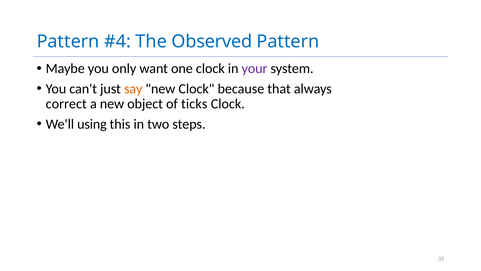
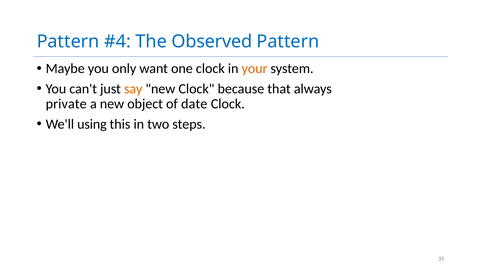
your colour: purple -> orange (255, 68)
correct: correct -> private (66, 104)
ticks: ticks -> date (194, 104)
